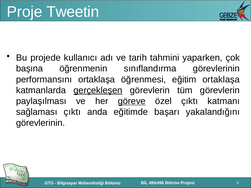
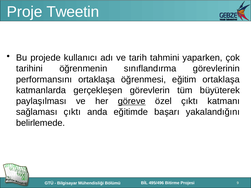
başına: başına -> tarihini (29, 69)
gerçekleşen underline: present -> none (98, 90)
tüm görevlerin: görevlerin -> büyüterek (220, 90)
görevlerinin: görevlerinin -> belirlemede (41, 123)
